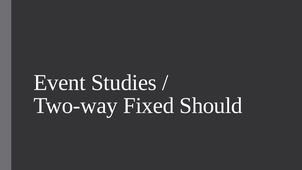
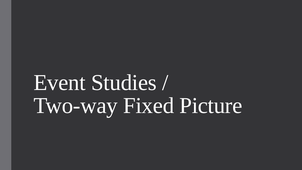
Should: Should -> Picture (211, 106)
